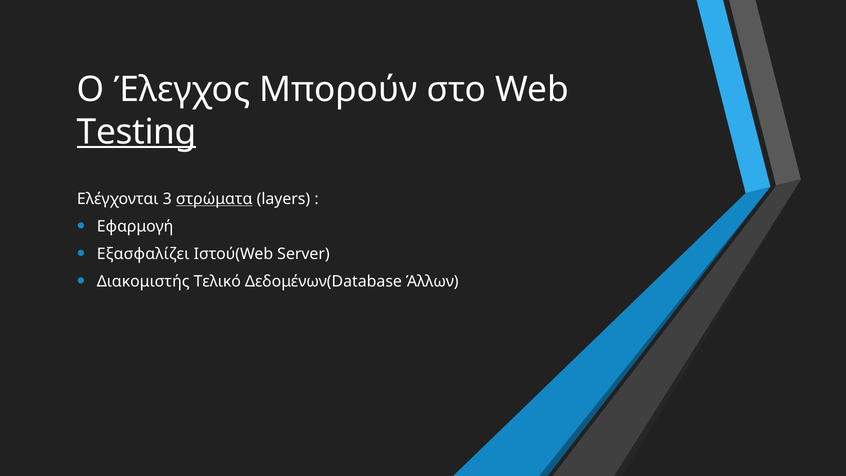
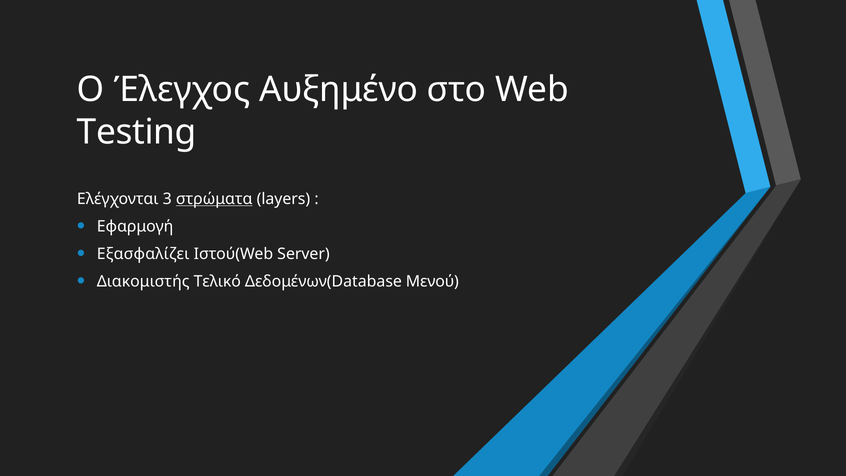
Μπορούν: Μπορούν -> Αυξημένο (339, 90)
Testing underline: present -> none (137, 132)
Άλλων: Άλλων -> Μενού (432, 281)
